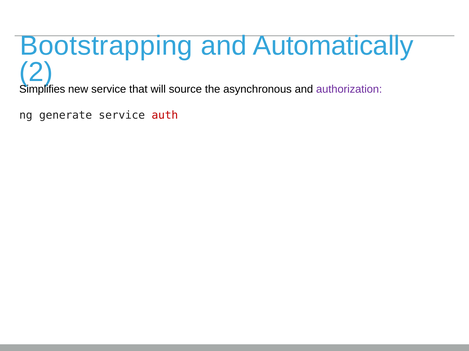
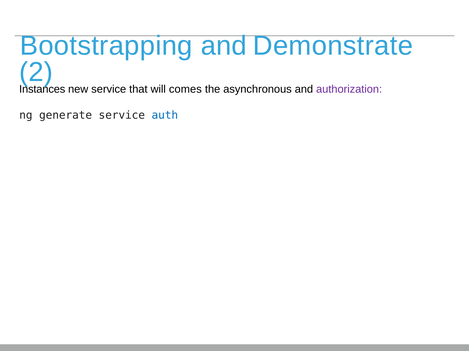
Automatically: Automatically -> Demonstrate (333, 46)
Simplifies: Simplifies -> Instances (42, 89)
source: source -> comes (185, 89)
auth colour: red -> blue (165, 116)
